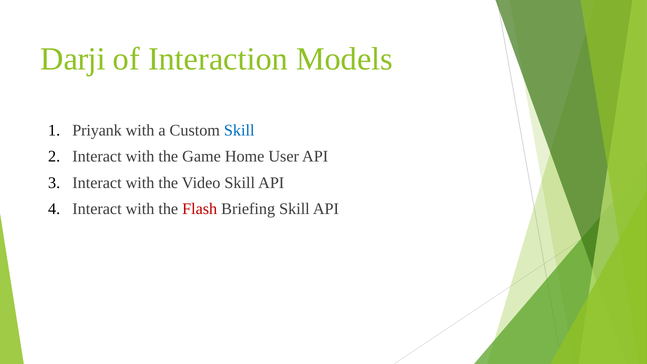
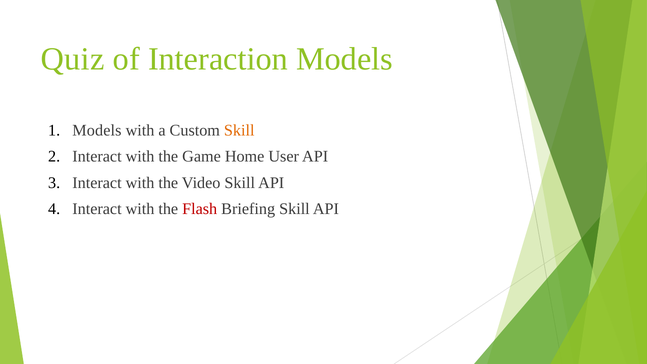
Darji: Darji -> Quiz (73, 59)
Priyank: Priyank -> Models (97, 130)
Skill colour: blue -> orange (239, 130)
